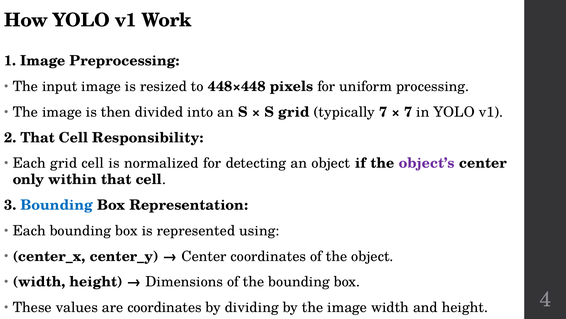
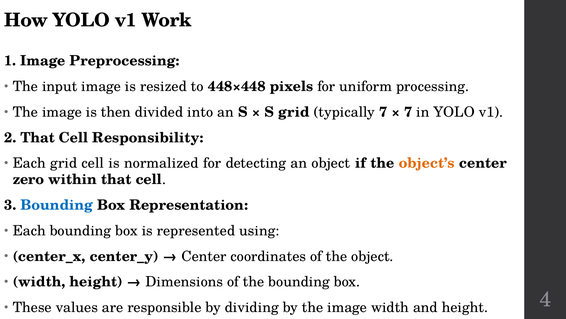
object’s colour: purple -> orange (427, 163)
only: only -> zero (28, 179)
are coordinates: coordinates -> responsible (164, 307)
